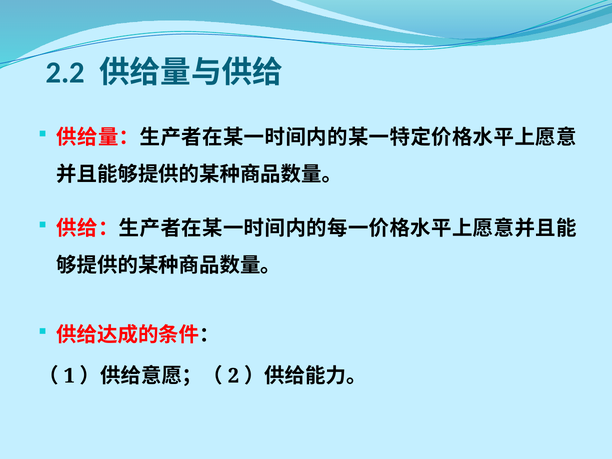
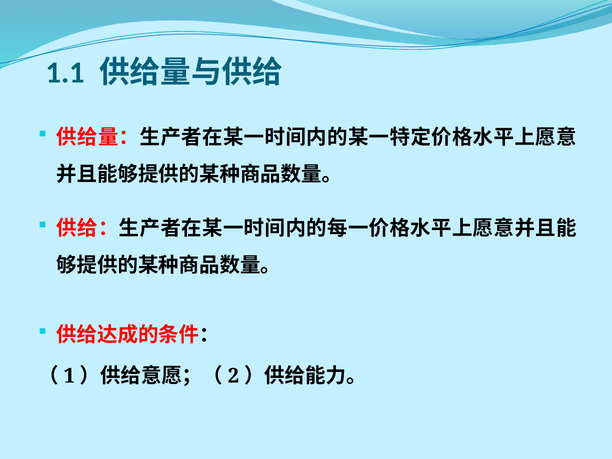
2.2: 2.2 -> 1.1 (65, 73)
